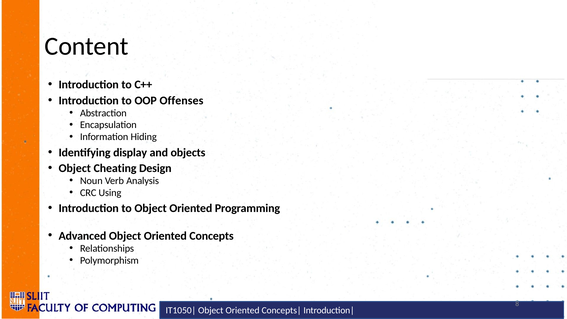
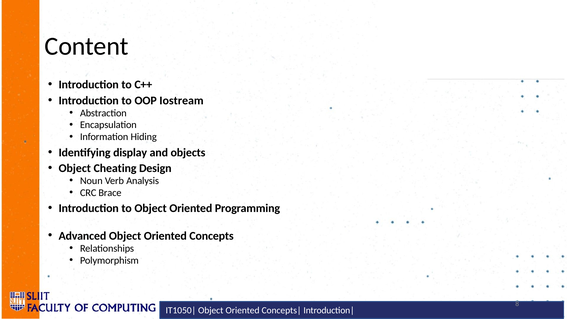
Offenses: Offenses -> Iostream (181, 101)
Using: Using -> Brace (110, 193)
